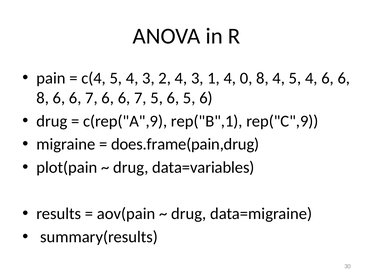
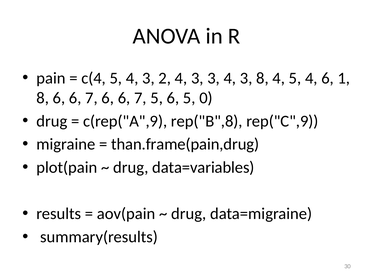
3 1: 1 -> 3 (214, 78)
0: 0 -> 3 (246, 78)
4 6 6: 6 -> 1 (344, 78)
6 5 6: 6 -> 0 (206, 98)
rep("B",1: rep("B",1 -> rep("B",8 (207, 121)
does.frame(pain,drug: does.frame(pain,drug -> than.frame(pain,drug (185, 145)
